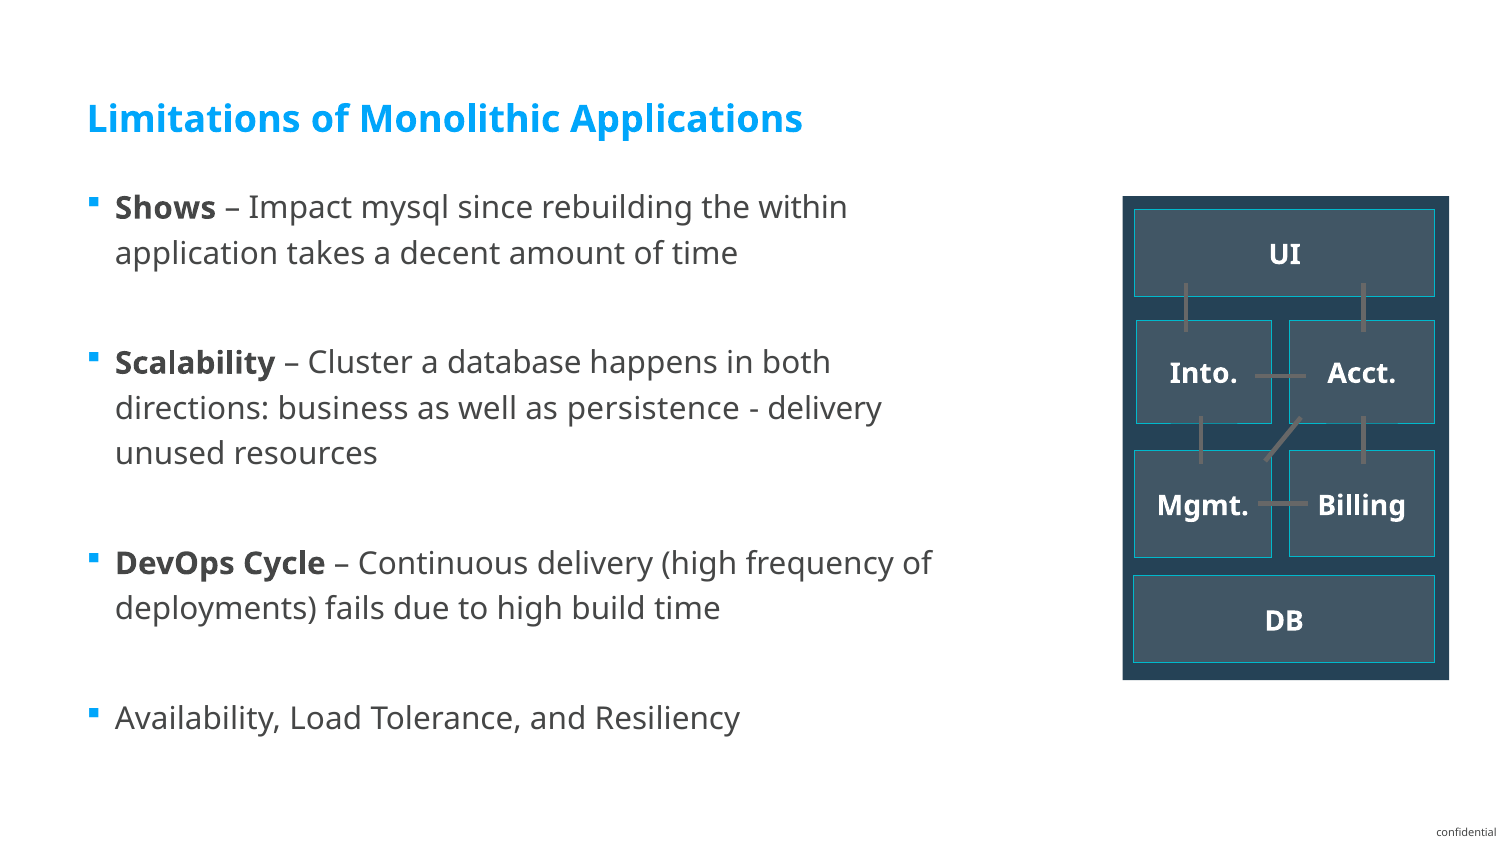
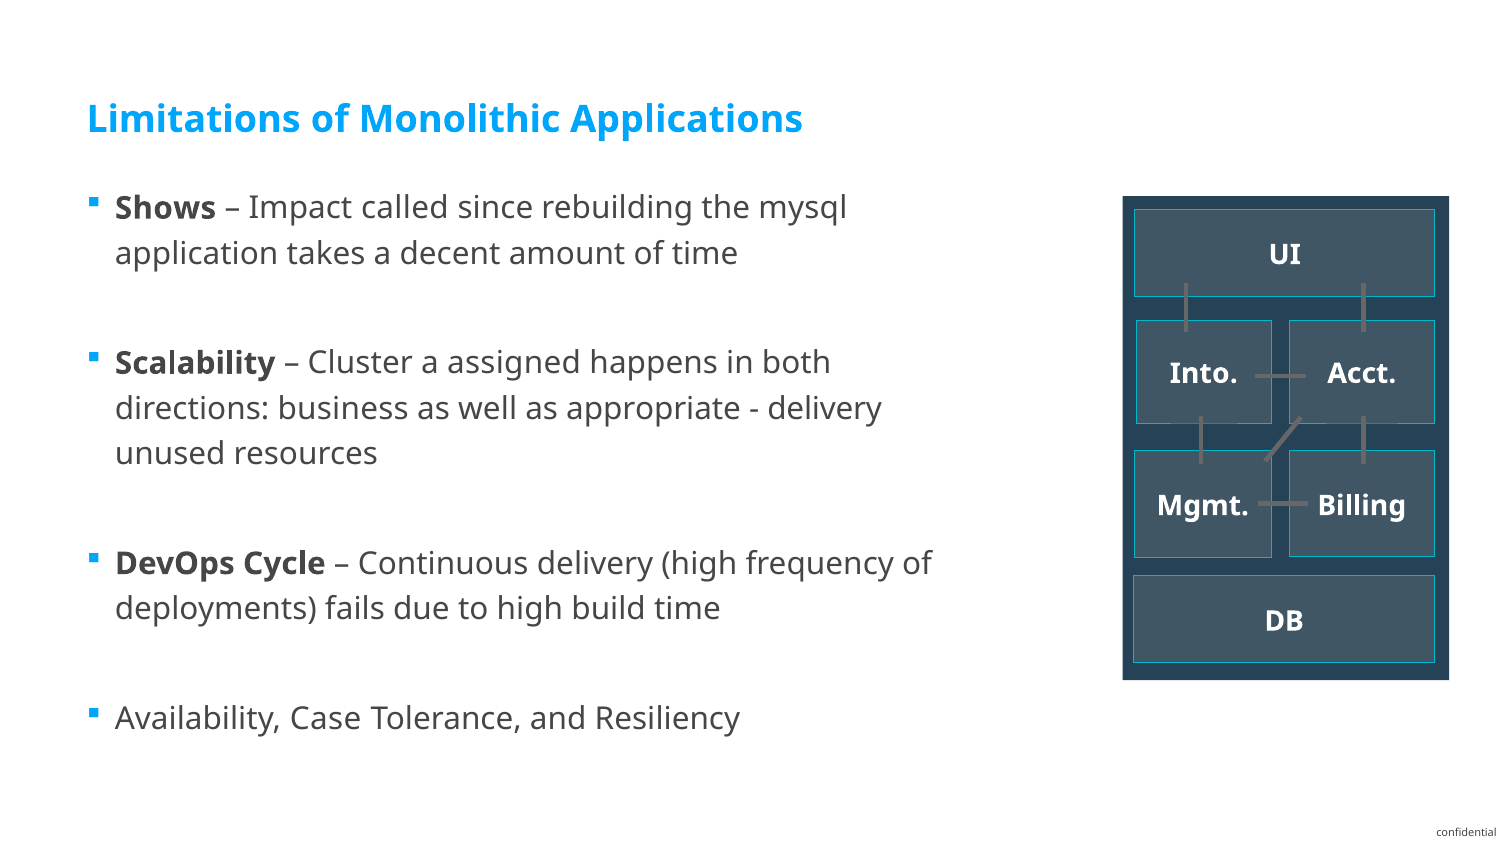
mysql: mysql -> called (405, 208)
within: within -> mysql (803, 208)
database: database -> assigned (514, 363)
persistence: persistence -> appropriate (654, 409)
Load: Load -> Case (326, 719)
